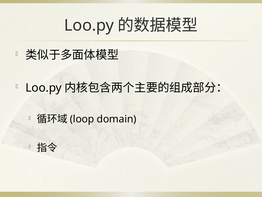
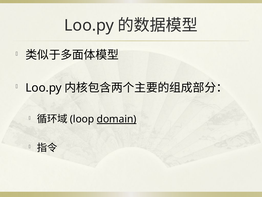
domain underline: none -> present (117, 119)
